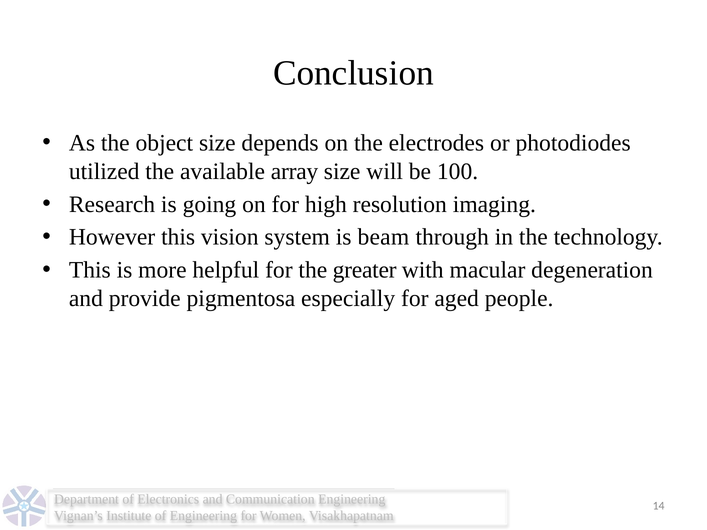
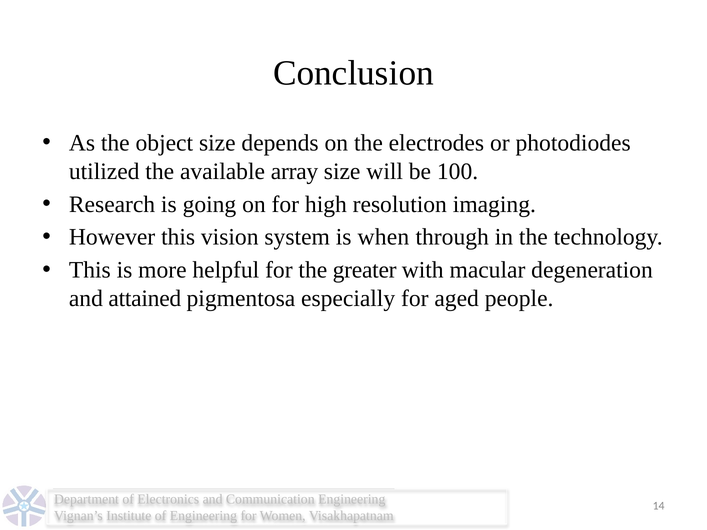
beam: beam -> when (383, 237)
provide: provide -> attained (145, 299)
